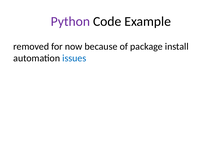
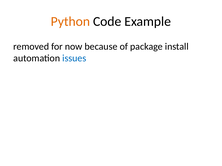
Python colour: purple -> orange (70, 21)
